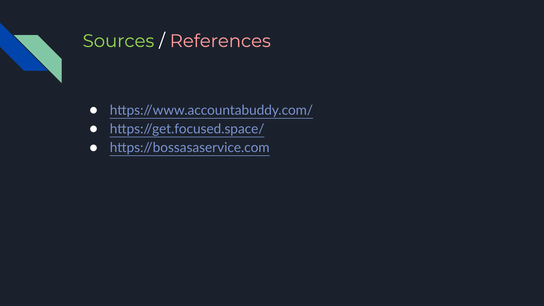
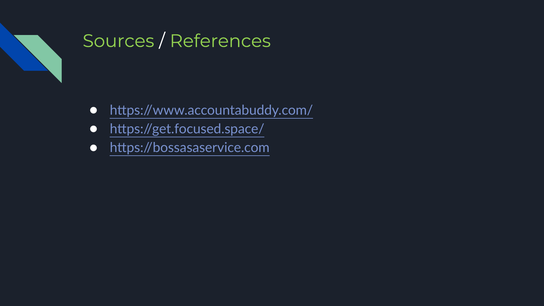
References colour: pink -> light green (220, 41)
